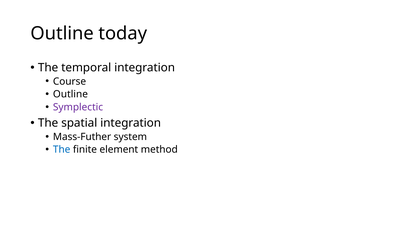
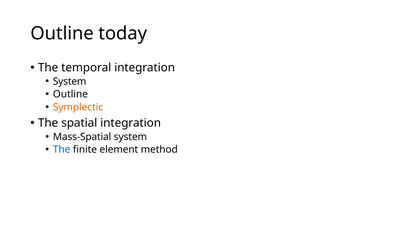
Course: Course -> System (70, 81)
Symplectic colour: purple -> orange (78, 107)
Mass-Futher: Mass-Futher -> Mass-Spatial (82, 137)
